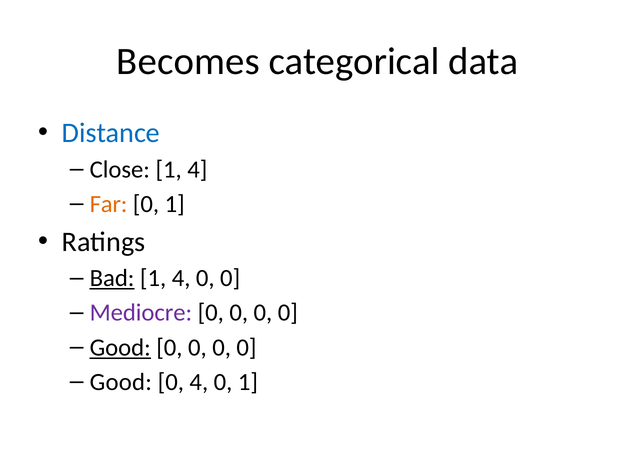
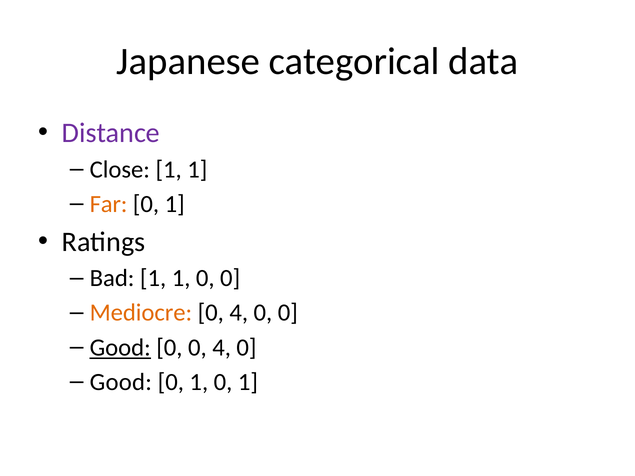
Becomes: Becomes -> Japanese (188, 61)
Distance colour: blue -> purple (111, 133)
Close 1 4: 4 -> 1 (197, 170)
Bad underline: present -> none (112, 278)
4: 4 -> 1 (181, 278)
Mediocre colour: purple -> orange (141, 313)
0: 0 -> 4 (239, 313)
0: 0 -> 4 (222, 348)
4: 4 -> 1 (199, 382)
